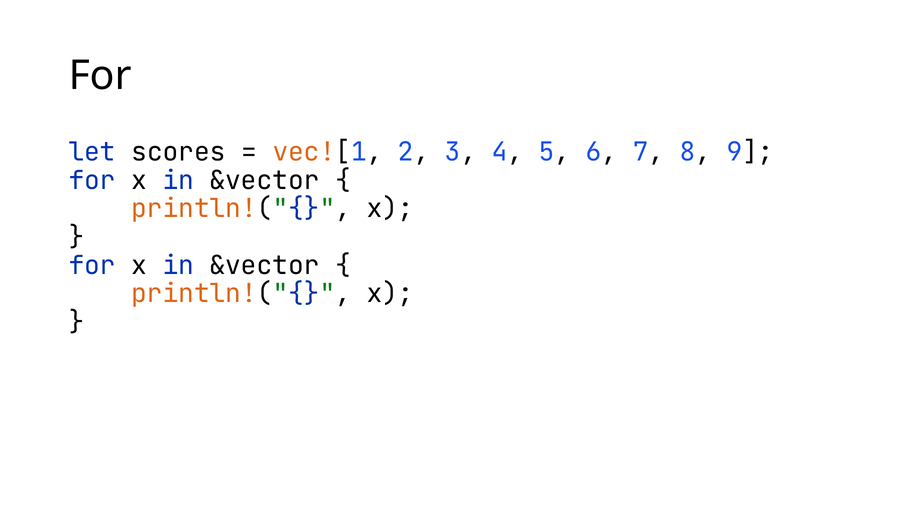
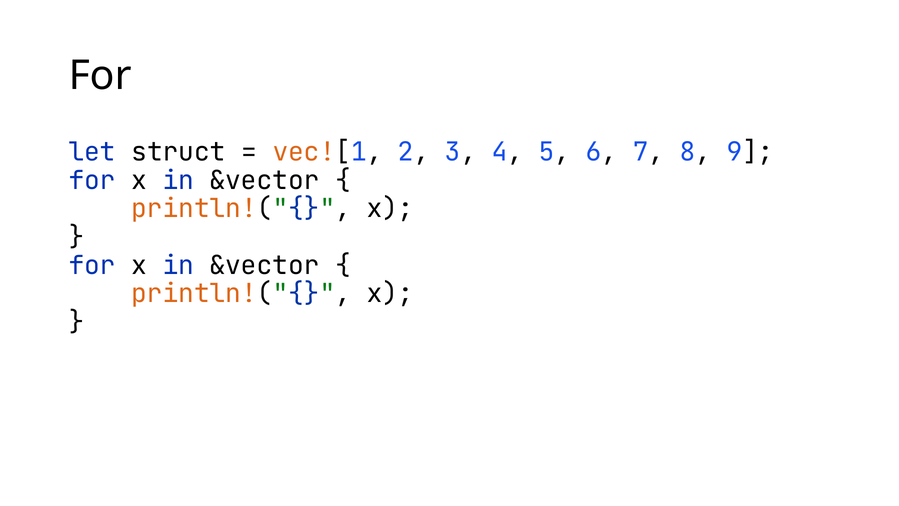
scores: scores -> struct (178, 152)
